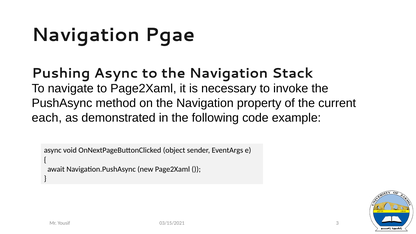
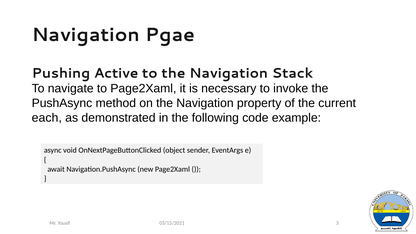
Pushing Async: Async -> Active (116, 73)
